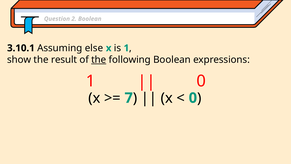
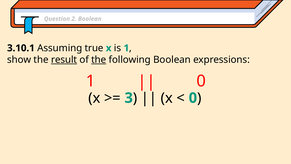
else: else -> true (94, 48)
result underline: none -> present (64, 60)
7: 7 -> 3 (129, 98)
